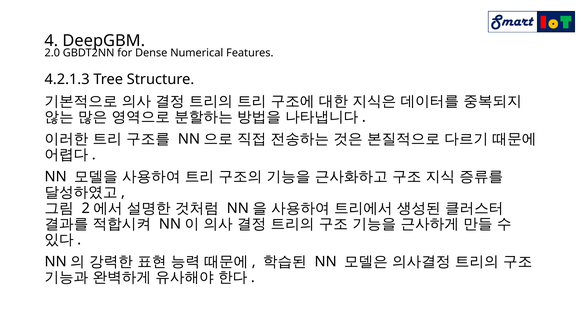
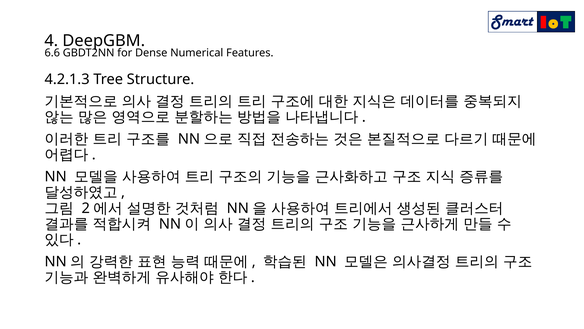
2.0: 2.0 -> 6.6 (52, 53)
